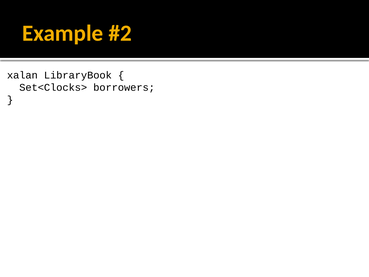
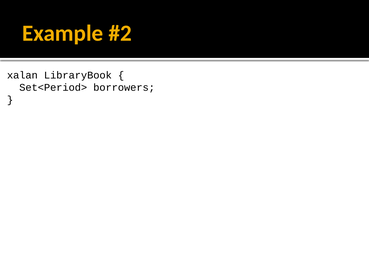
Set<Clocks>: Set<Clocks> -> Set<Period> (53, 87)
